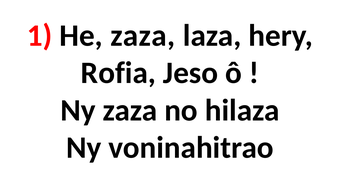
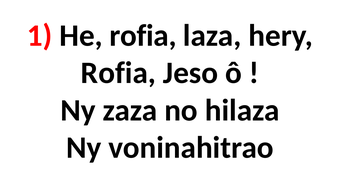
He zaza: zaza -> rofia (143, 36)
